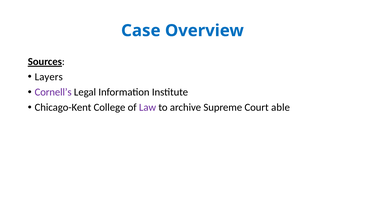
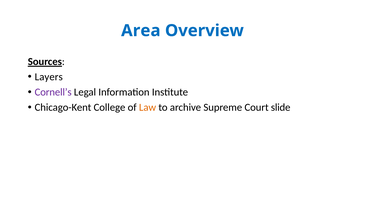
Case: Case -> Area (141, 31)
Law colour: purple -> orange (148, 108)
able: able -> slide (281, 108)
